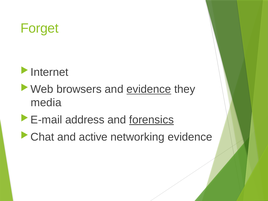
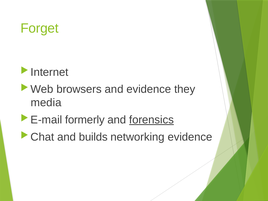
evidence underline: present -> none (149, 89)
address: address -> formerly (85, 120)
active: active -> builds (93, 137)
